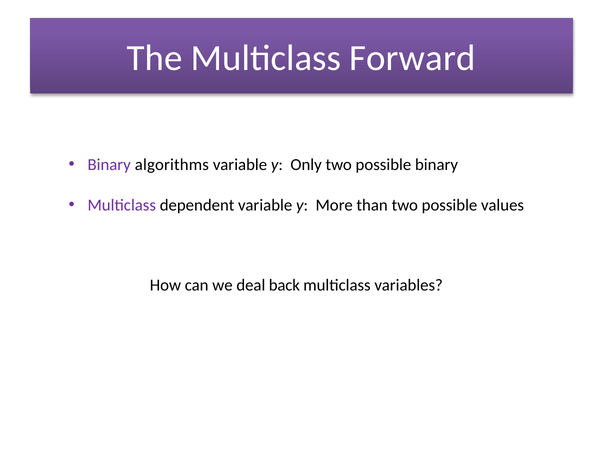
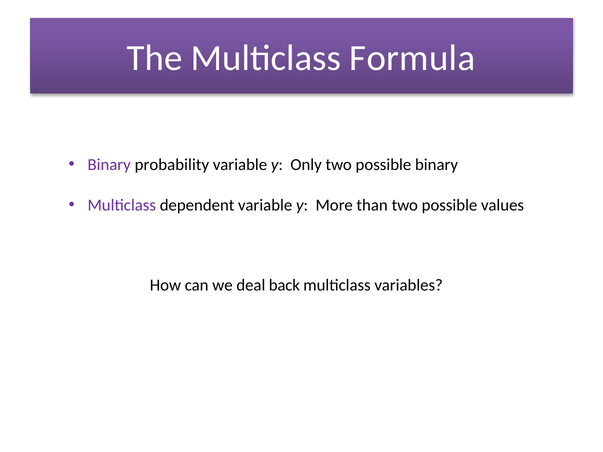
Forward: Forward -> Formula (412, 58)
algorithms: algorithms -> probability (172, 165)
